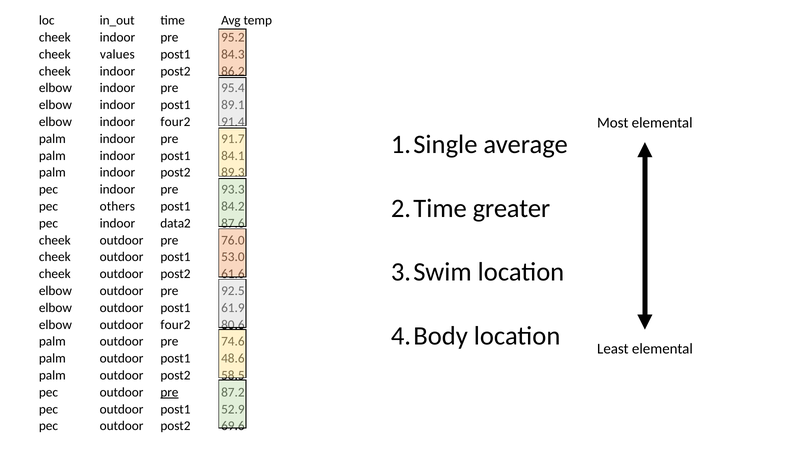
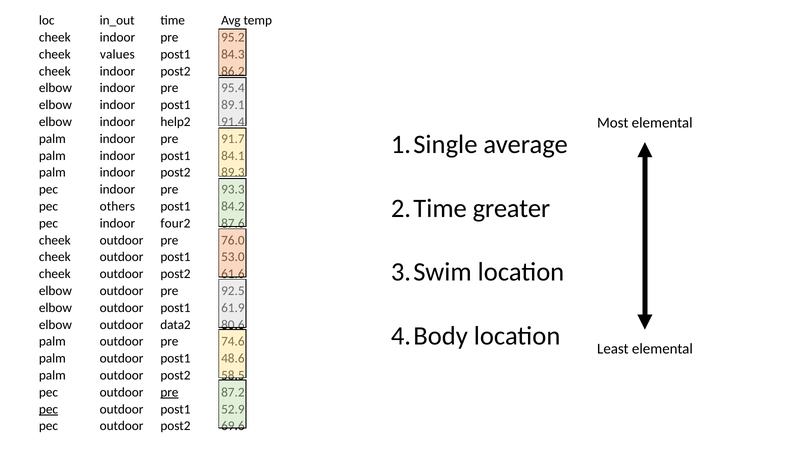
indoor four2: four2 -> help2 (175, 122)
data2: data2 -> four2 (175, 223)
outdoor four2: four2 -> data2 (176, 325)
pec underline: none -> present (49, 409)
